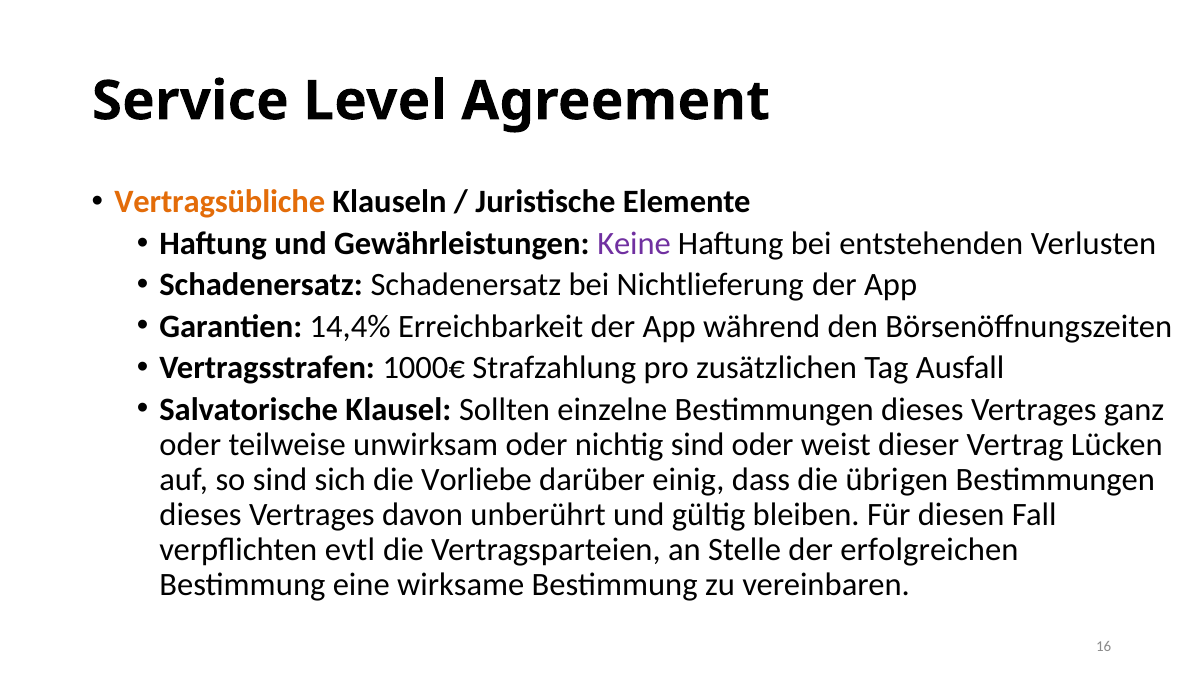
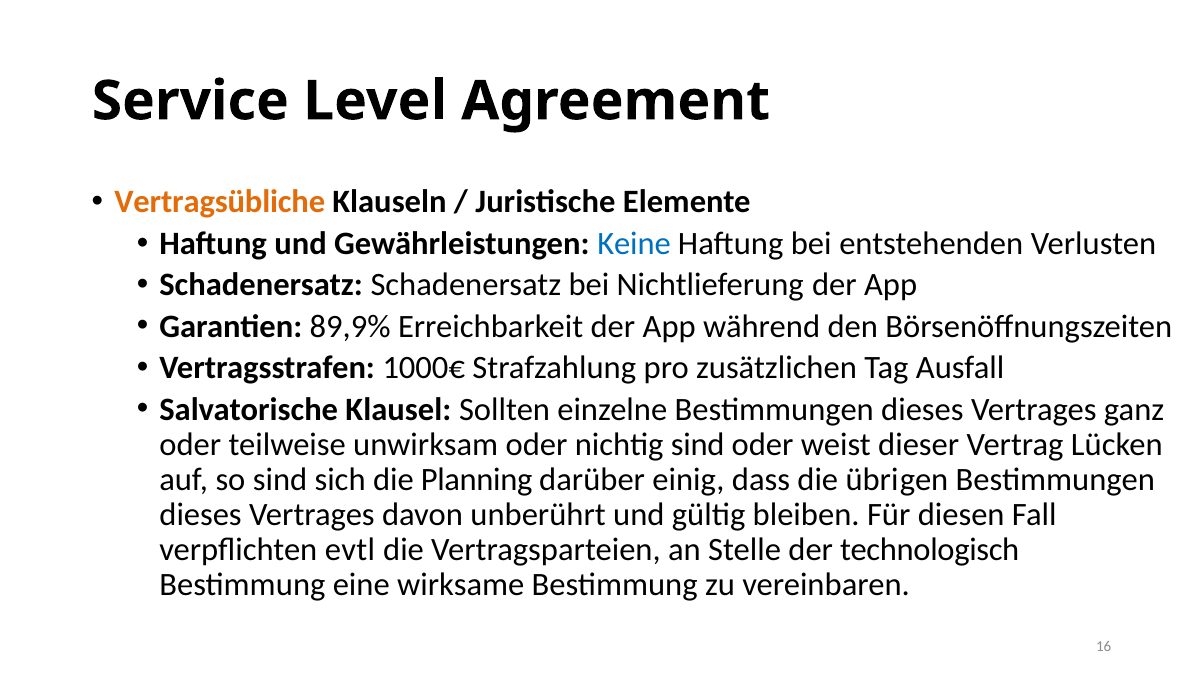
Keine colour: purple -> blue (634, 243)
14,4%: 14,4% -> 89,9% (350, 326)
Vorliebe: Vorliebe -> Planning (477, 479)
erfolgreichen: erfolgreichen -> technologisch (930, 550)
